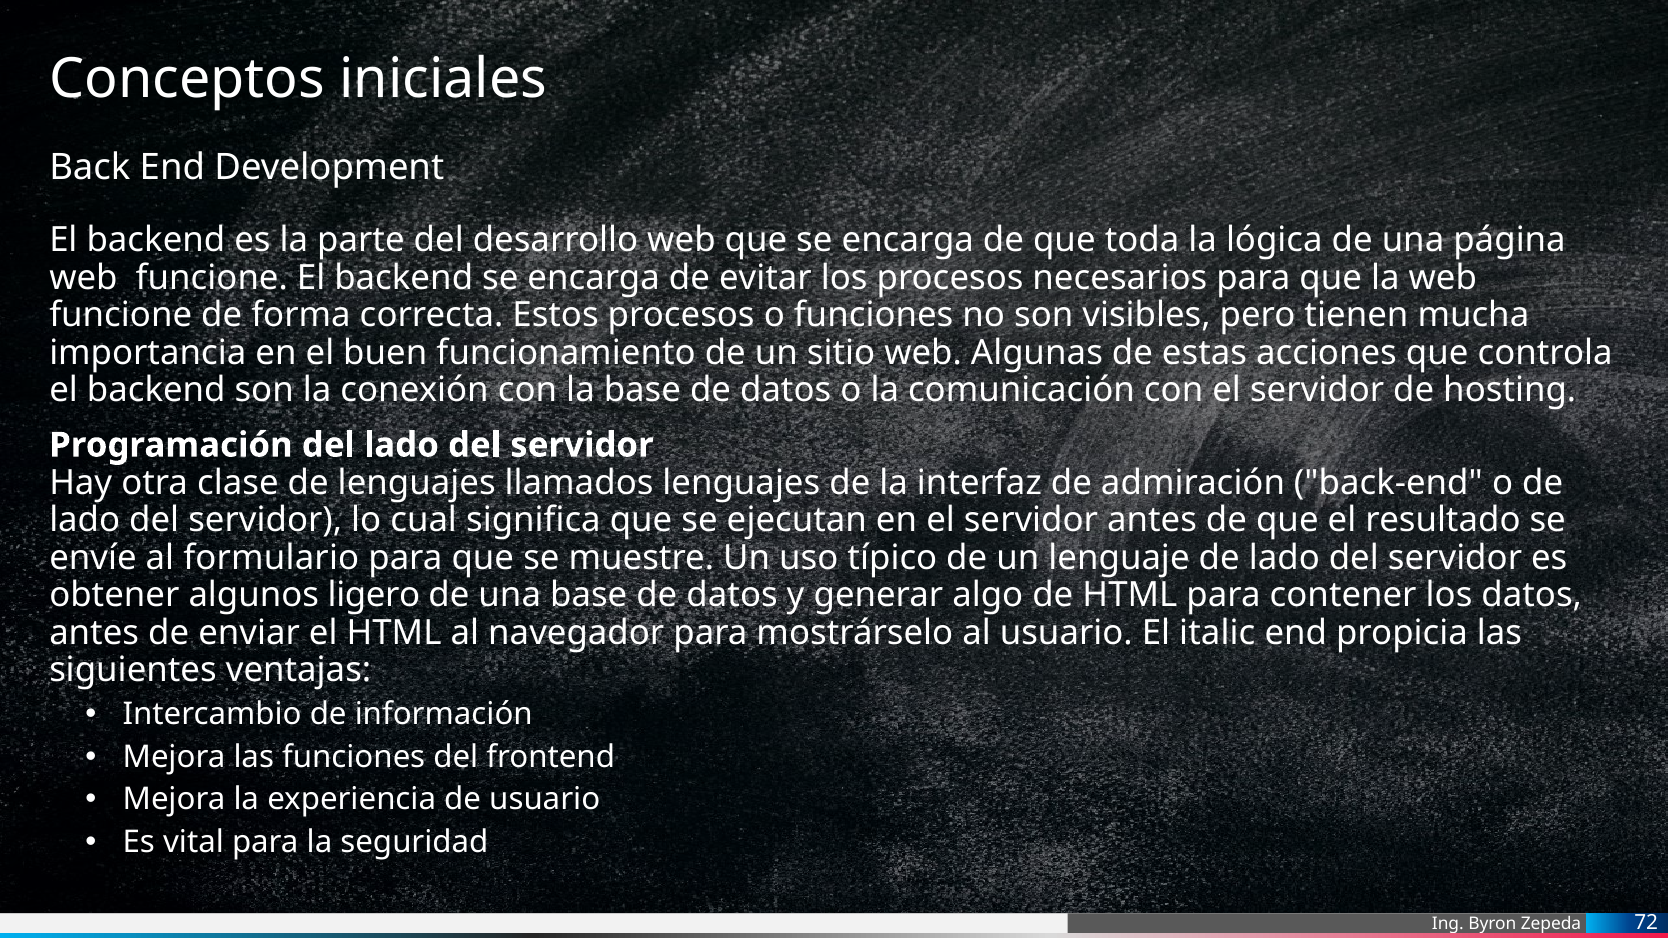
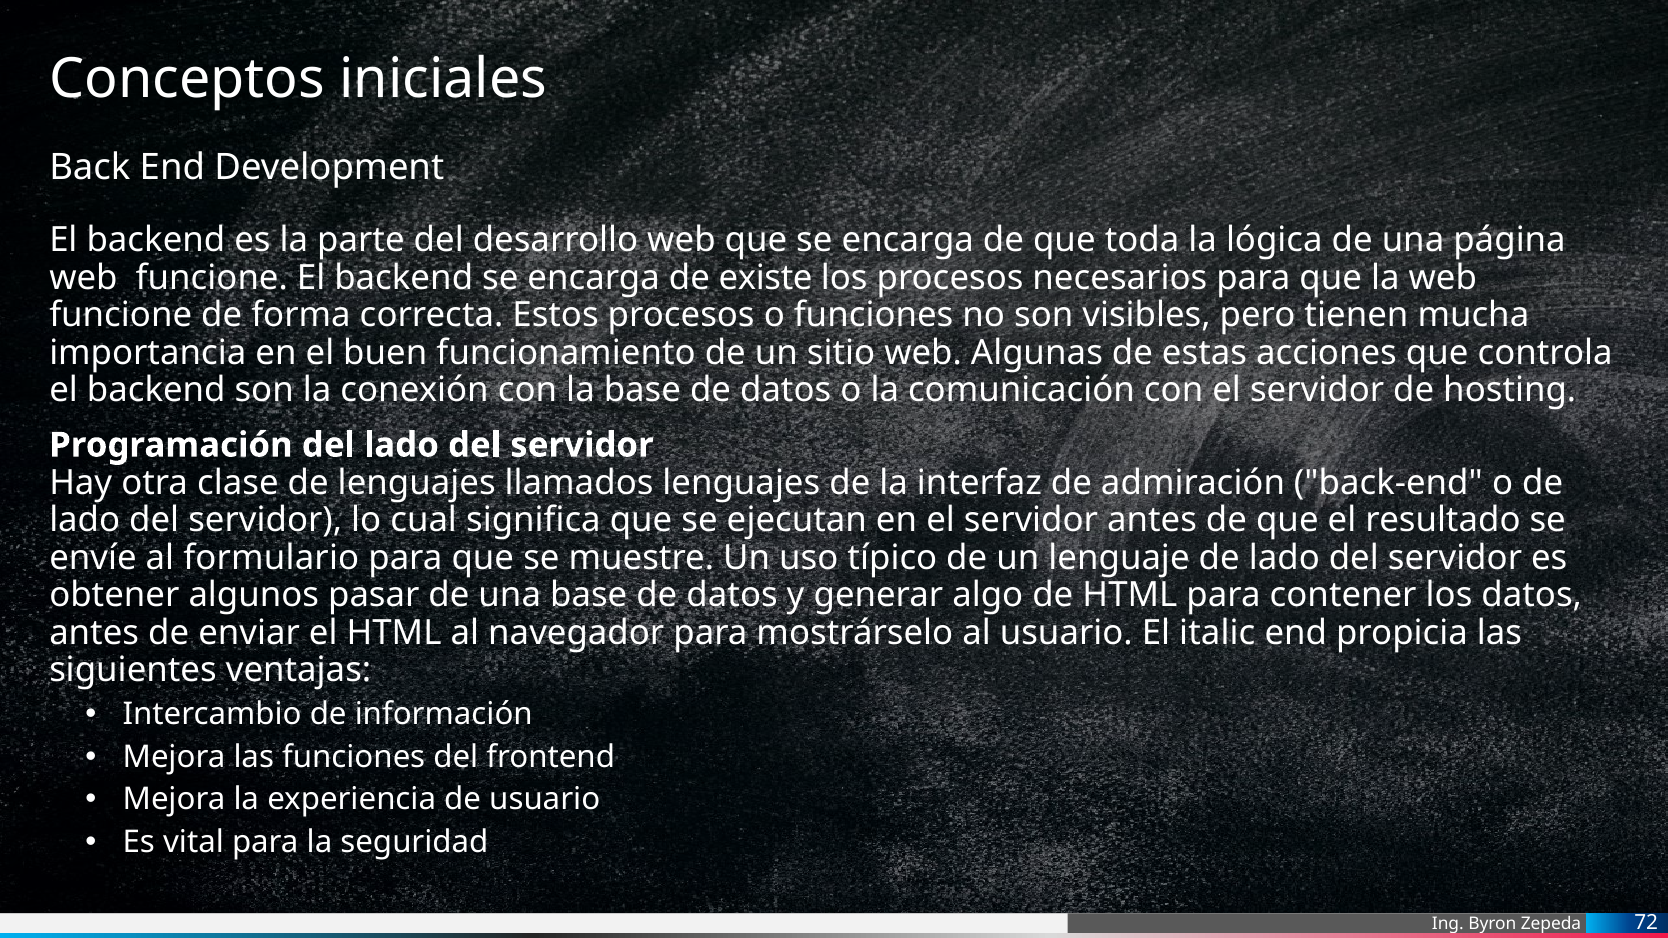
evitar: evitar -> existe (766, 278)
ligero: ligero -> pasar (374, 595)
